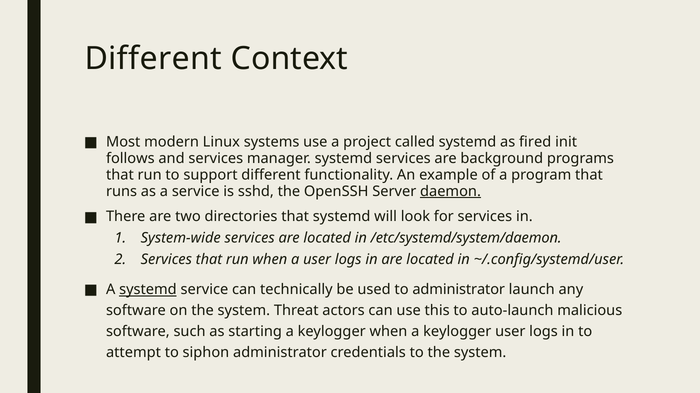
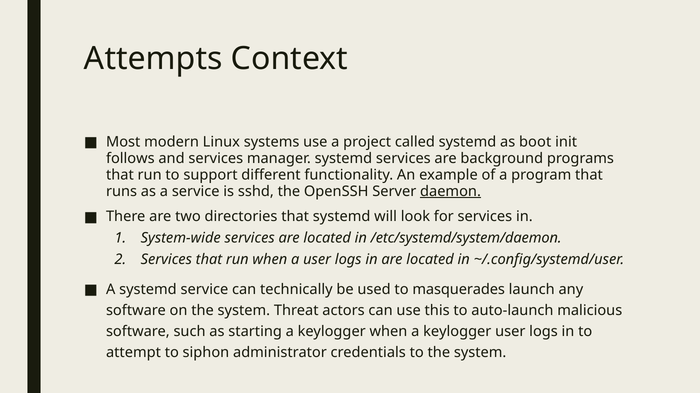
Different: Different -> Attempts (153, 59)
fired: fired -> boot (535, 142)
systemd underline: present -> none (148, 290)
to administrator: administrator -> masquerades (459, 290)
